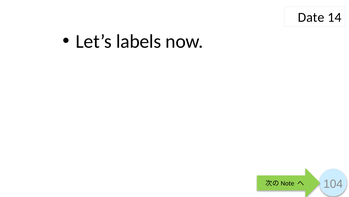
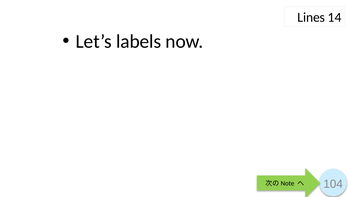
Date: Date -> Lines (311, 17)
